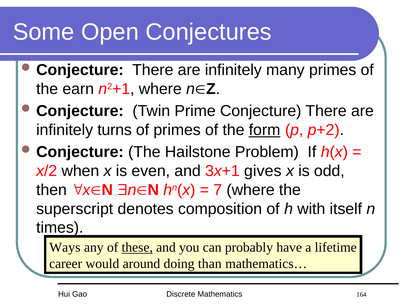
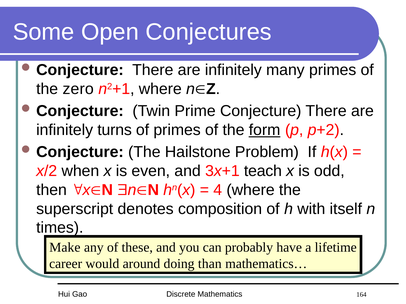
earn: earn -> zero (78, 89)
gives: gives -> teach (263, 171)
7: 7 -> 4 (218, 190)
Ways: Ways -> Make (65, 248)
these underline: present -> none (137, 248)
